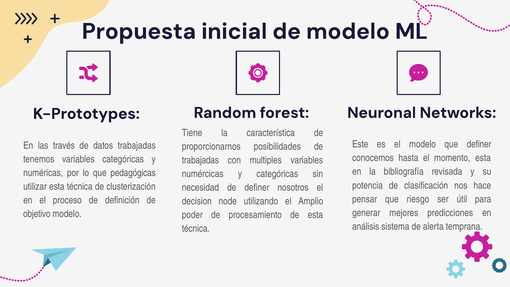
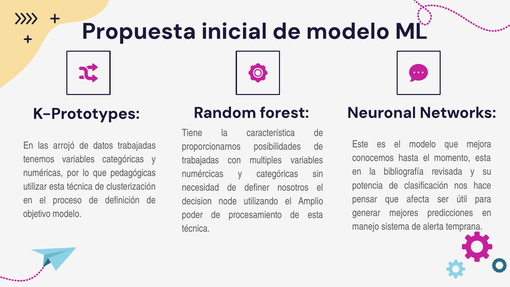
que definer: definer -> mejora (479, 144)
través: través -> arrojó (64, 145)
riesgo: riesgo -> afecta (418, 199)
análisis: análisis -> manejo (366, 226)
